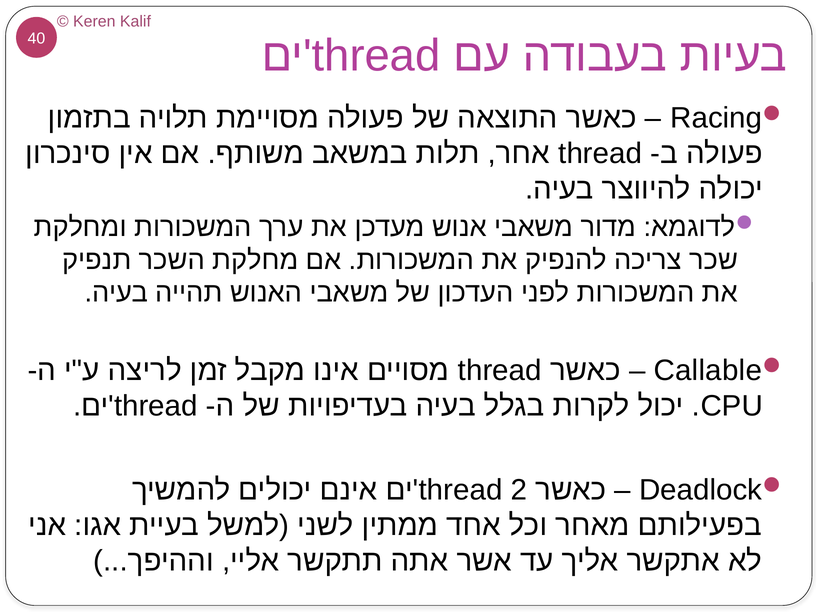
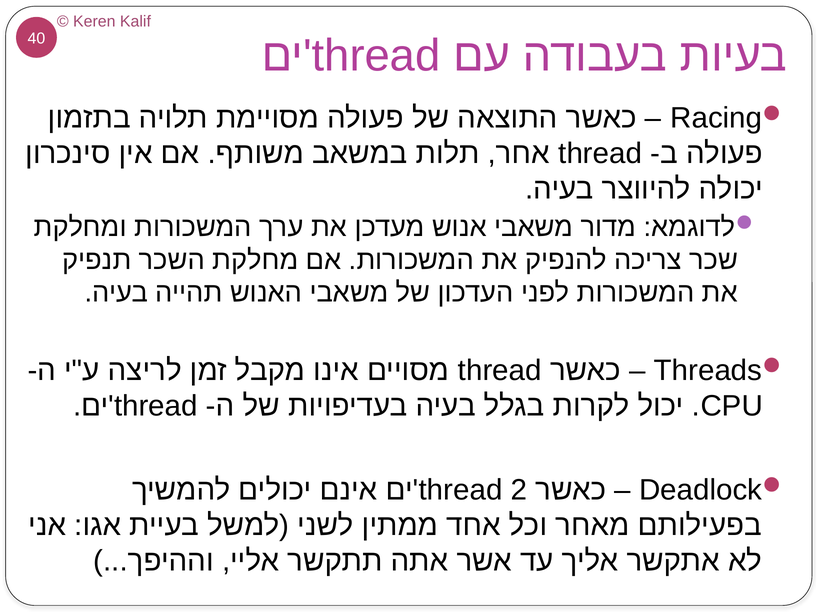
Callable: Callable -> Threads (708, 370)
